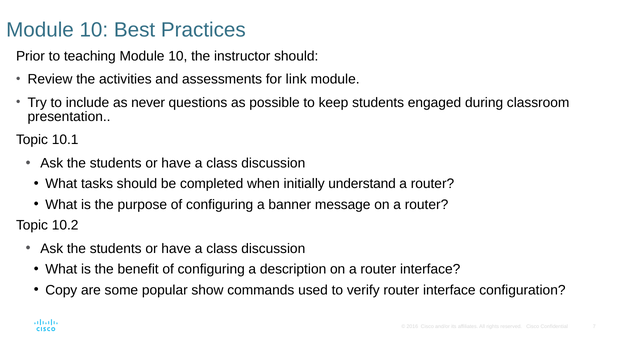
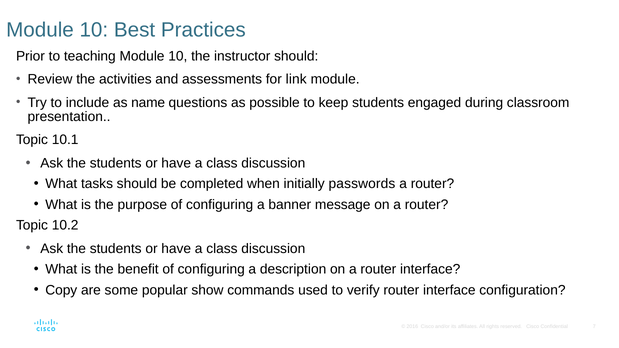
never: never -> name (148, 103)
understand: understand -> passwords (362, 184)
